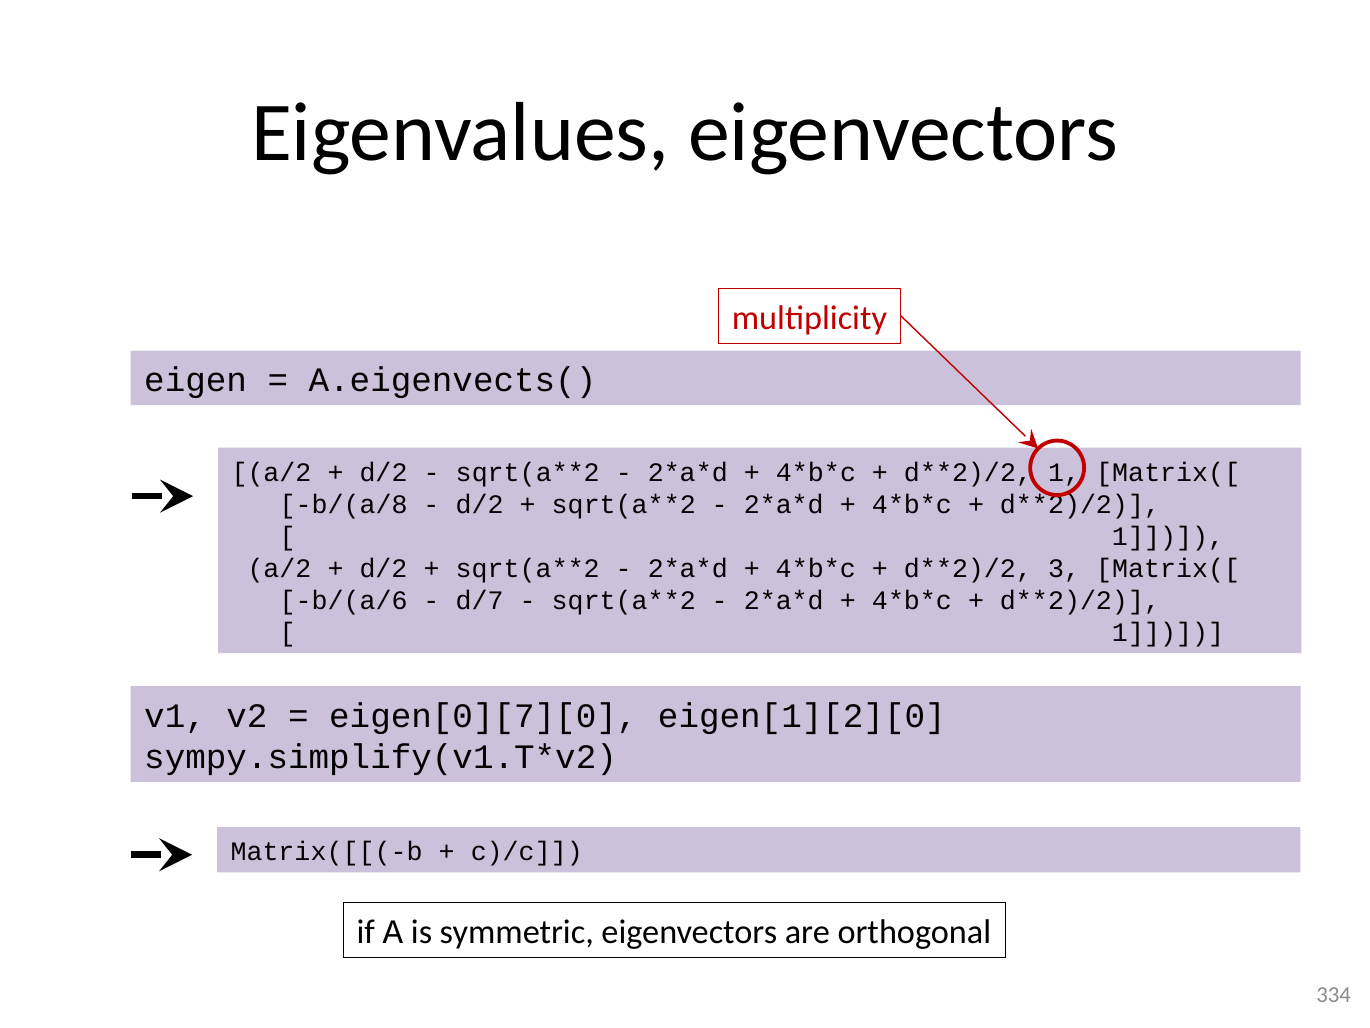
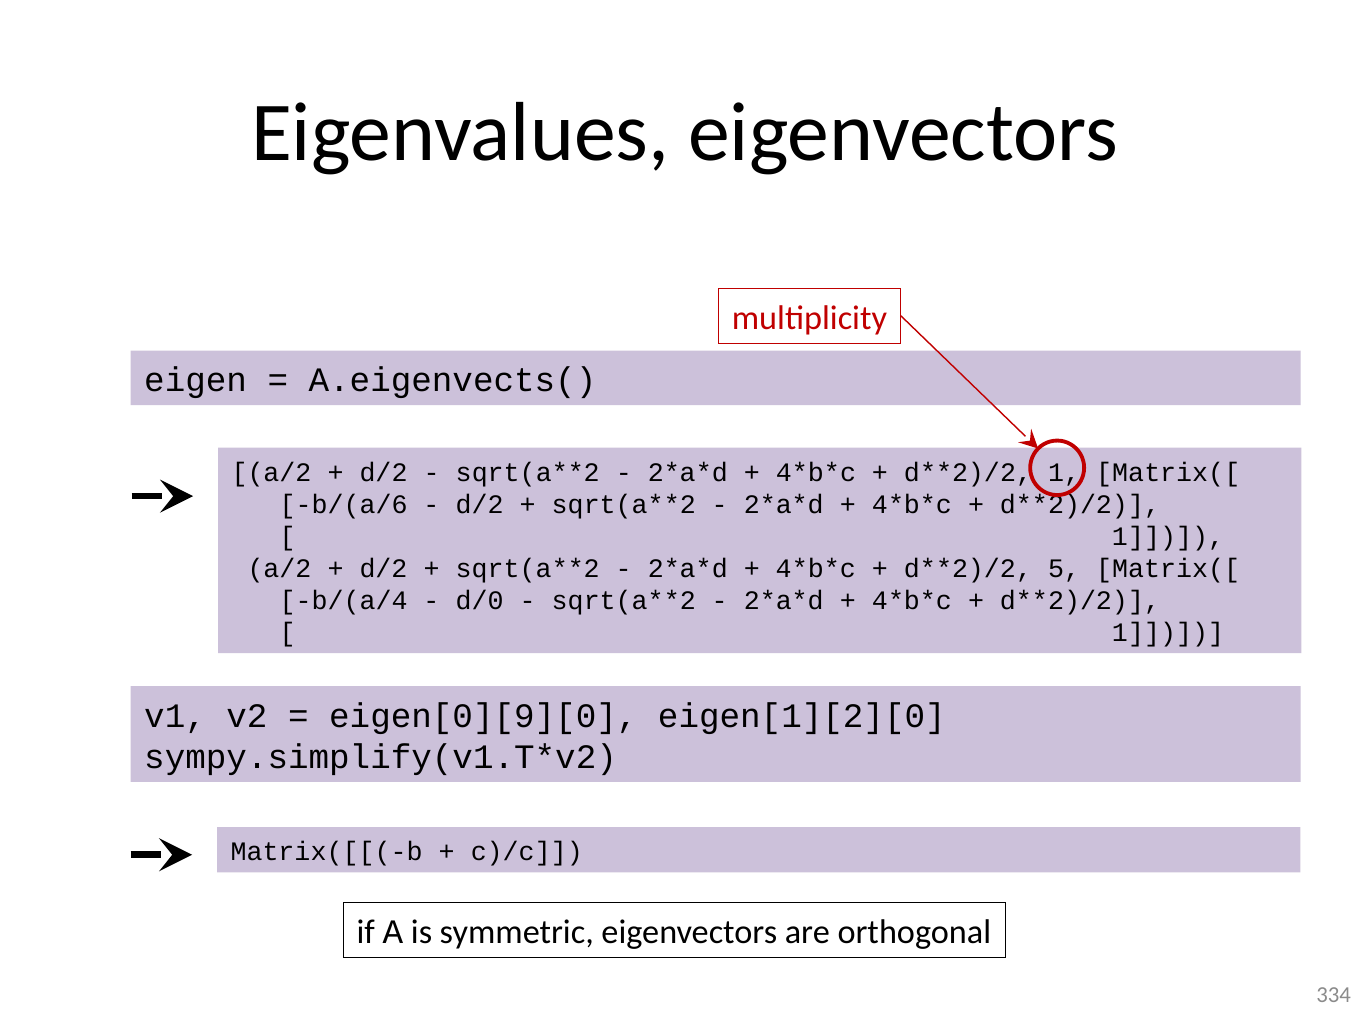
b/(a/8: b/(a/8 -> b/(a/6 (343, 504)
3: 3 -> 5 (1064, 568)
b/(a/6: b/(a/6 -> b/(a/4 (343, 600)
d/7: d/7 -> d/0 (480, 600)
eigen[0][7][0: eigen[0][7][0 -> eigen[0][9][0 (483, 715)
